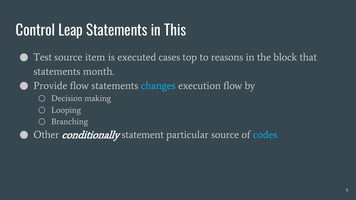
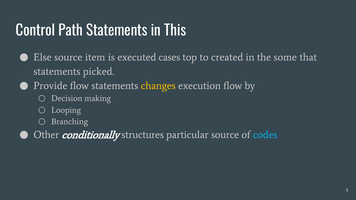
Leap: Leap -> Path (71, 31)
Test: Test -> Else (43, 57)
reasons: reasons -> created (227, 57)
block: block -> some (285, 57)
month: month -> picked (99, 72)
changes colour: light blue -> yellow (158, 86)
statement: statement -> structures (143, 135)
